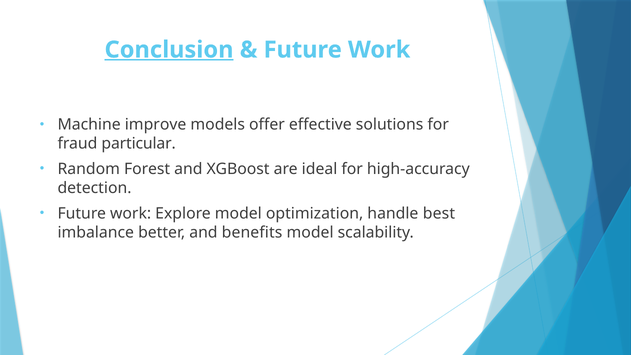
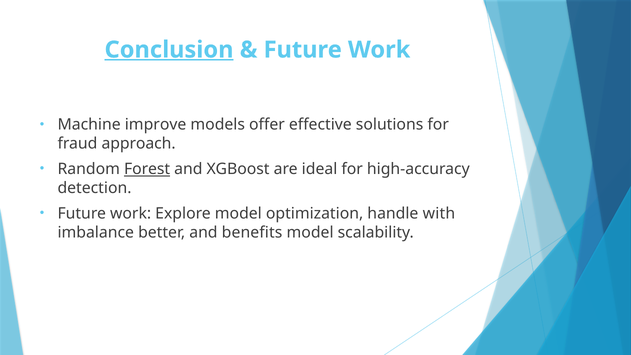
particular: particular -> approach (139, 144)
Forest underline: none -> present (147, 169)
best: best -> with (439, 214)
